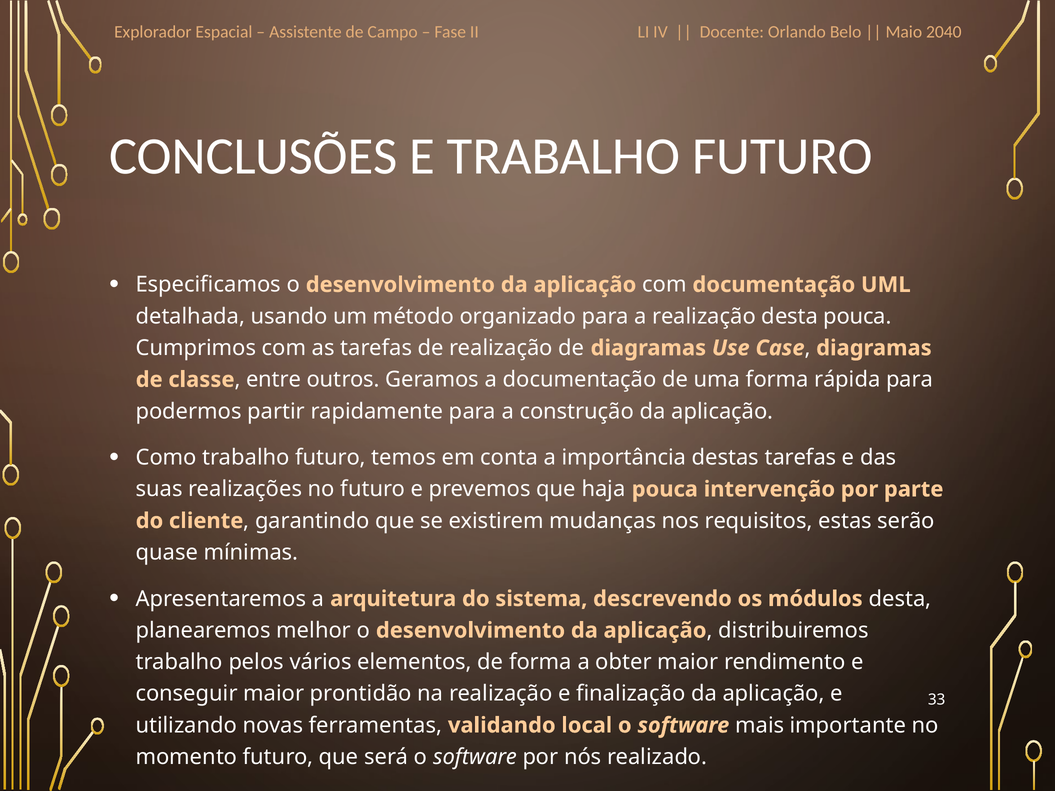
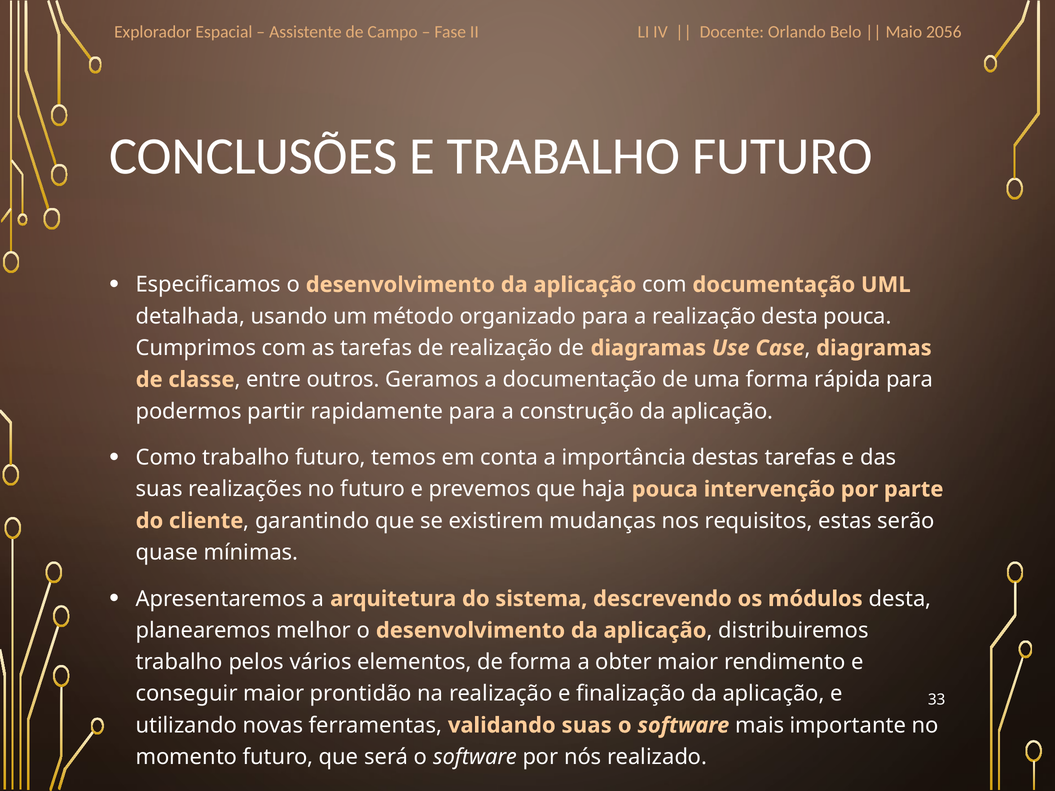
2040: 2040 -> 2056 (944, 32)
validando local: local -> suas (587, 726)
